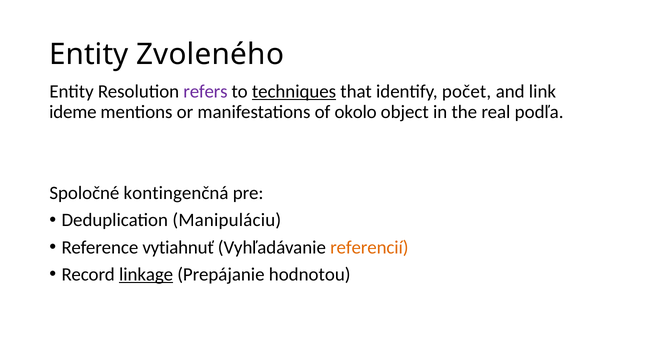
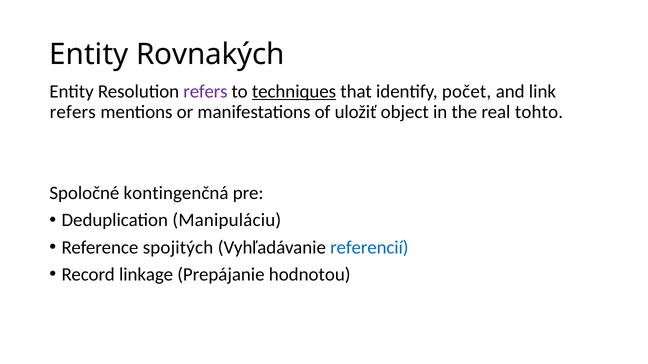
Zvoleného: Zvoleného -> Rovnakých (210, 54)
ideme: ideme -> refers (73, 112)
okolo: okolo -> uložiť (356, 112)
podľa: podľa -> tohto (539, 112)
vytiahnuť: vytiahnuť -> spojitých (178, 248)
referencií colour: orange -> blue (369, 248)
linkage underline: present -> none (146, 275)
